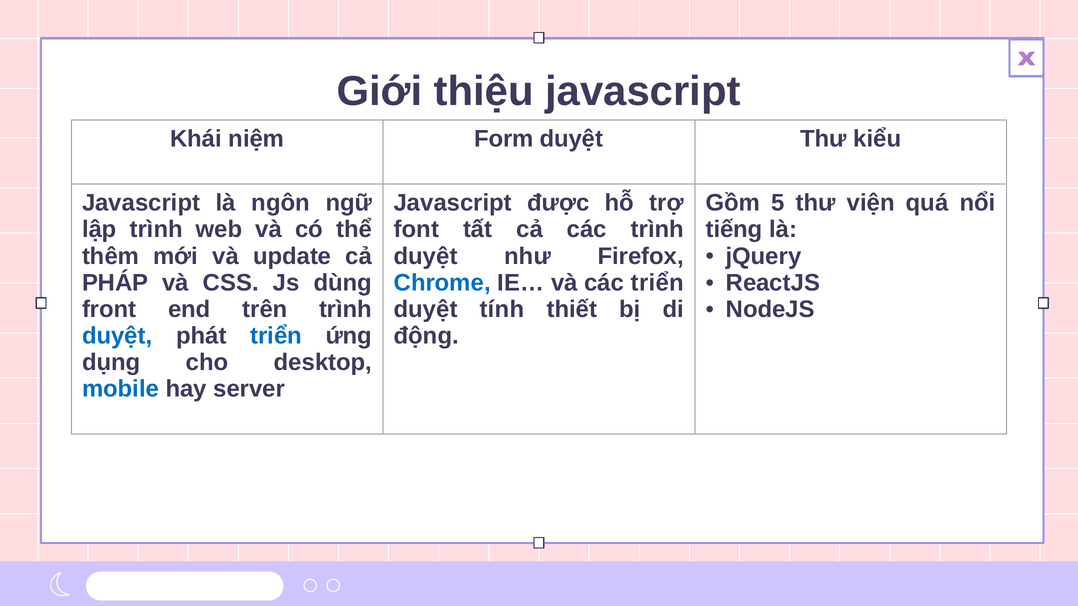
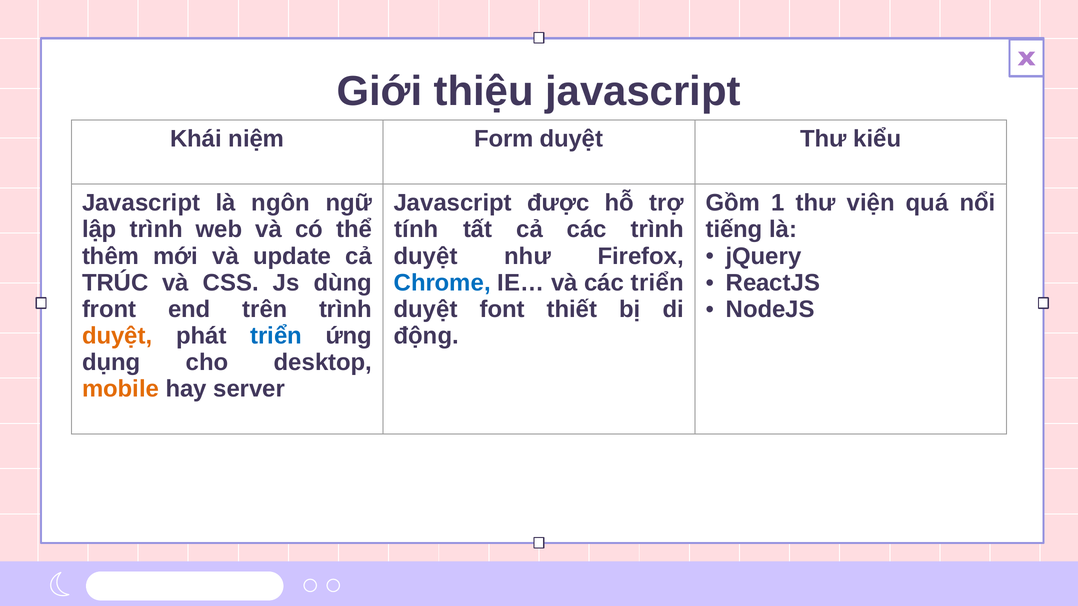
5: 5 -> 1 (778, 203)
font: font -> tính (416, 230)
PHÁP: PHÁP -> TRÚC (115, 283)
tính: tính -> font (502, 310)
duyệt colour: blue -> orange (117, 336)
mobile colour: blue -> orange (121, 389)
